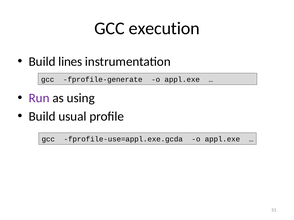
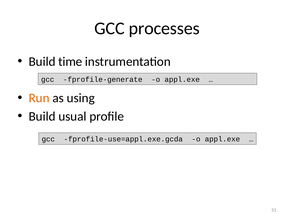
execution: execution -> processes (164, 28)
lines: lines -> time (70, 62)
Run colour: purple -> orange (39, 98)
